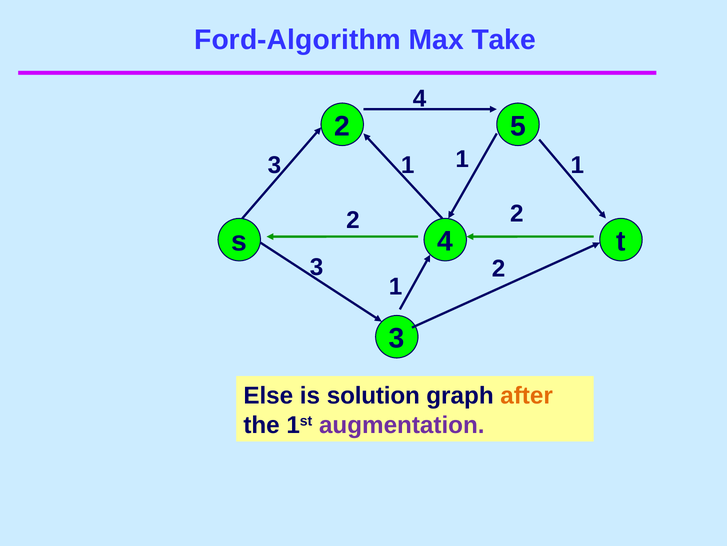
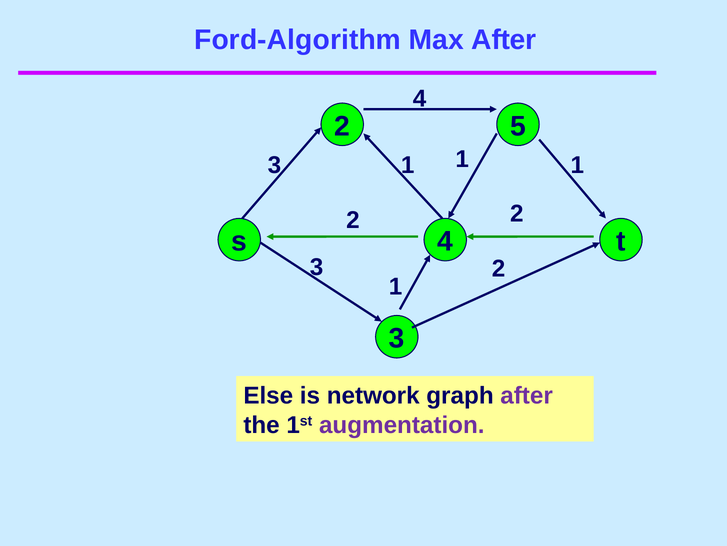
Max Take: Take -> After (504, 40)
solution: solution -> network (373, 395)
after colour: orange -> purple (527, 395)
